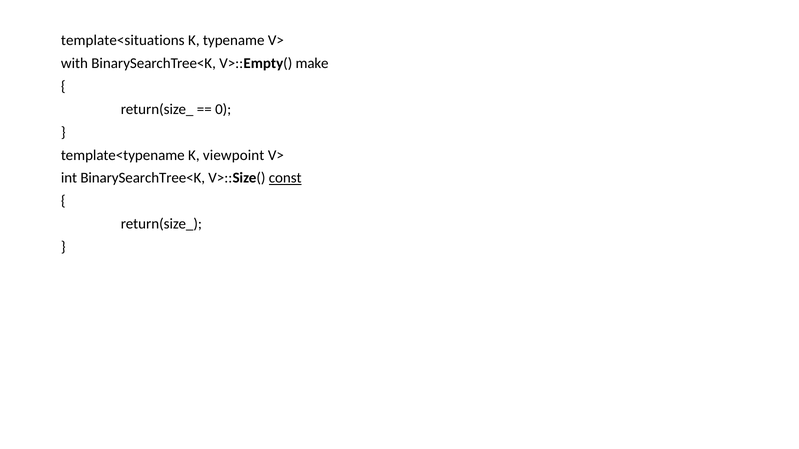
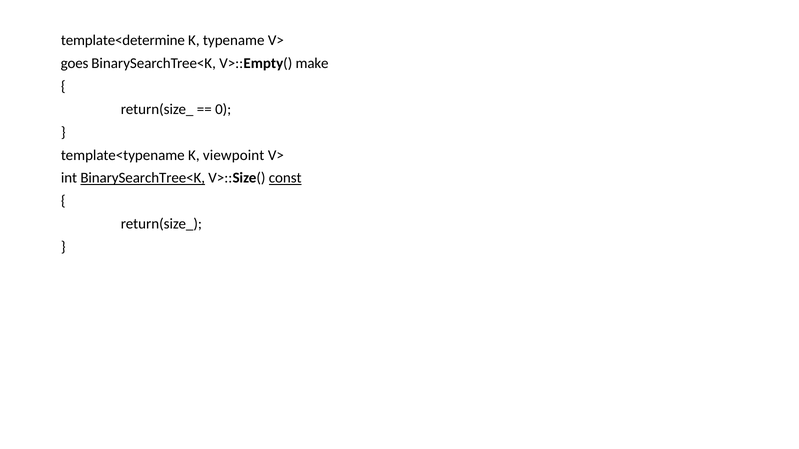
template<situations: template<situations -> template<determine (123, 40)
with: with -> goes (75, 63)
BinarySearchTree<K underline: none -> present (143, 178)
